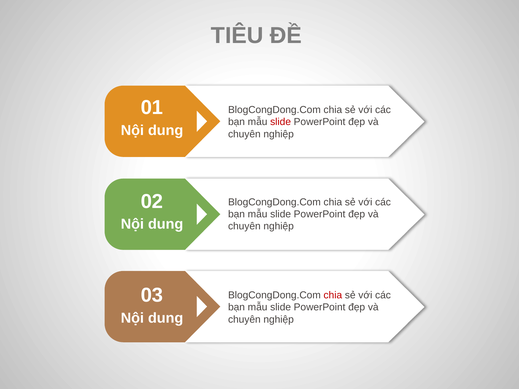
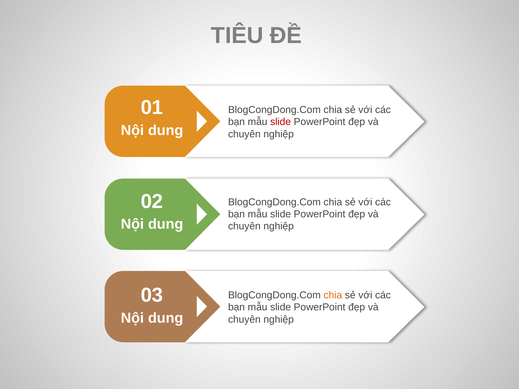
chia colour: red -> orange (333, 295)
